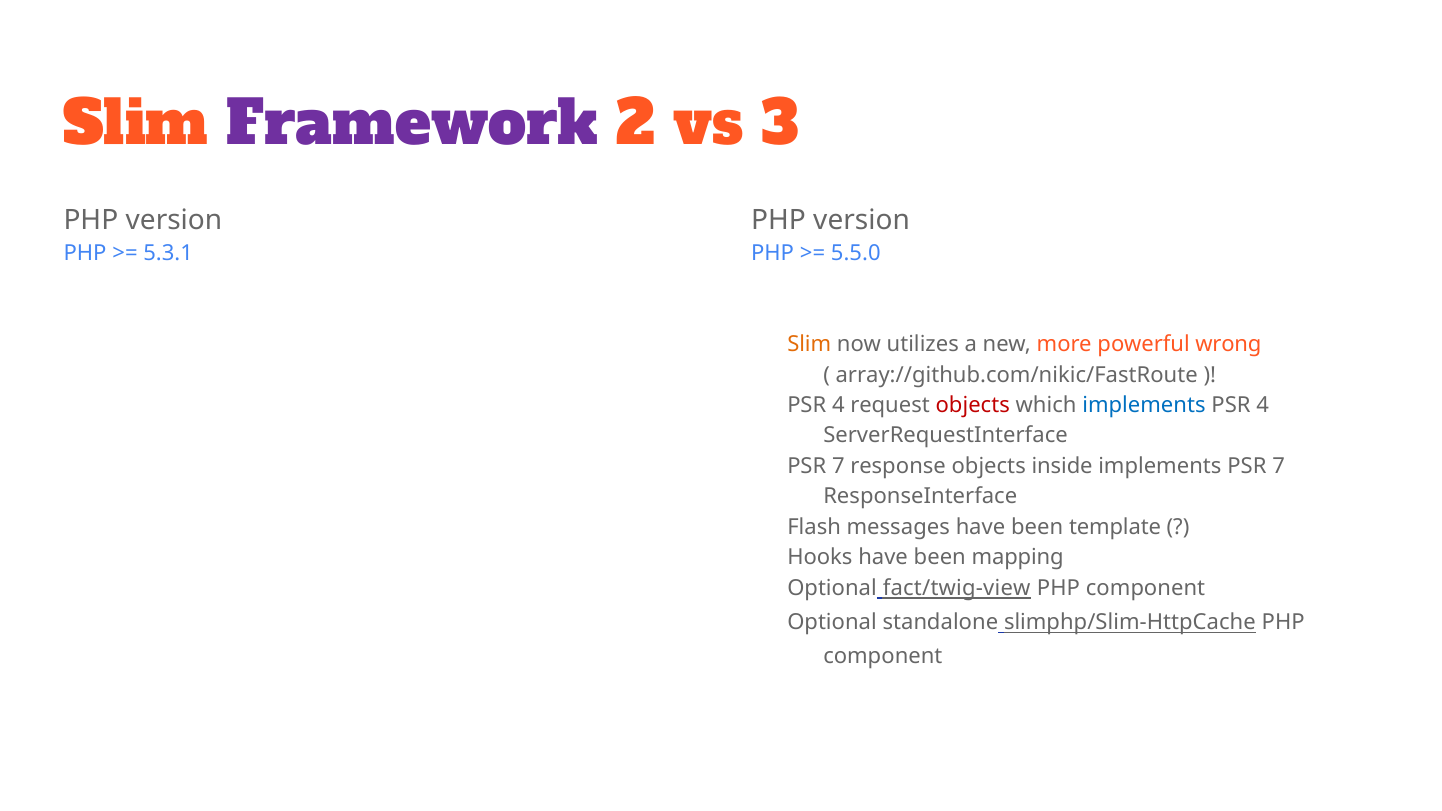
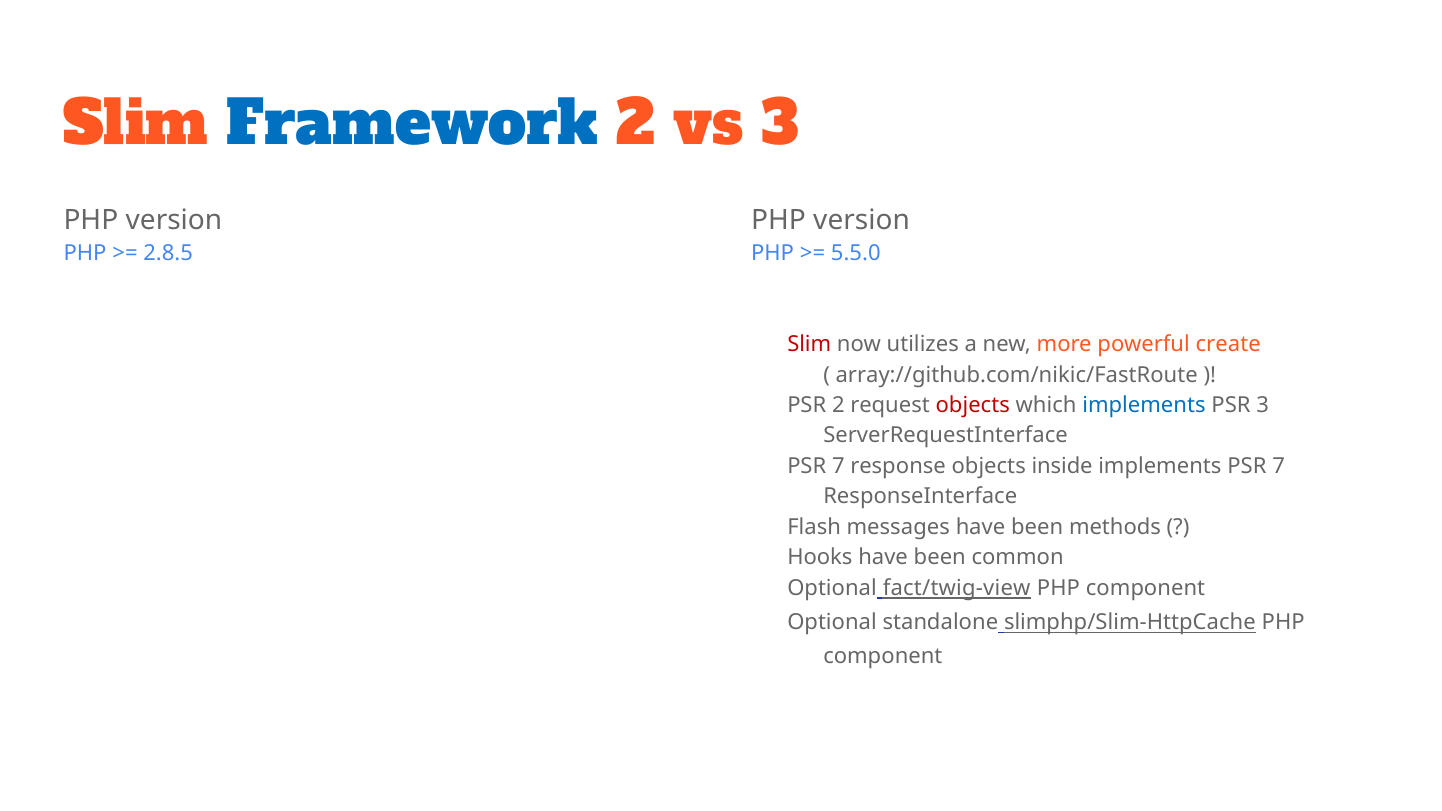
Framework colour: purple -> blue (413, 125)
5.3.1: 5.3.1 -> 2.8.5 (168, 253)
Slim colour: orange -> red (809, 345)
wrong: wrong -> create (1228, 345)
4: 4 -> 2 (838, 405)
4: 4 -> 3 (1263, 405)
template: template -> methods (1115, 527)
mapping: mapping -> common (1018, 557)
